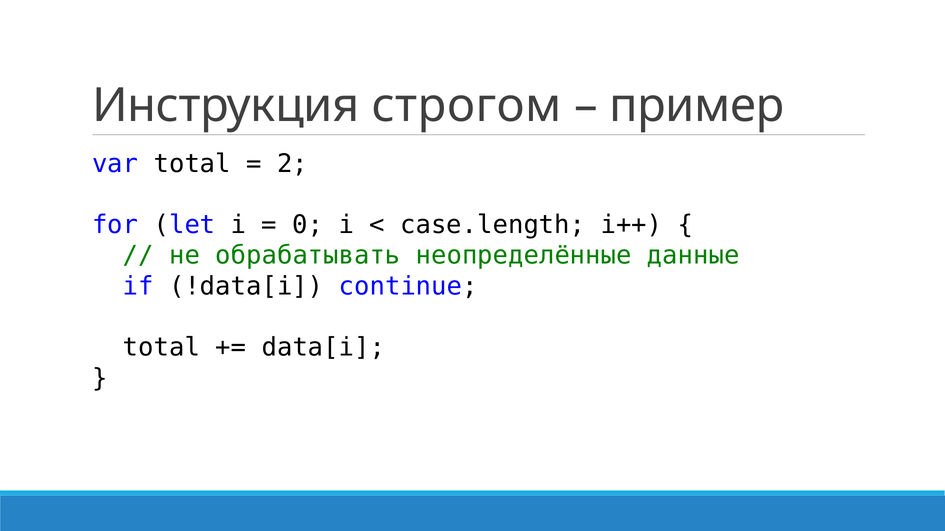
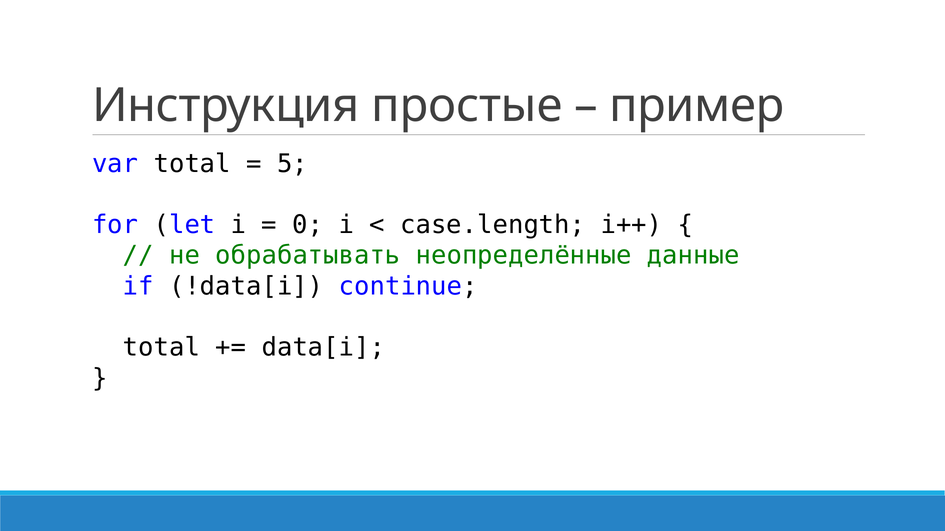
строгом: строгом -> простые (467, 106)
2: 2 -> 5 (293, 164)
